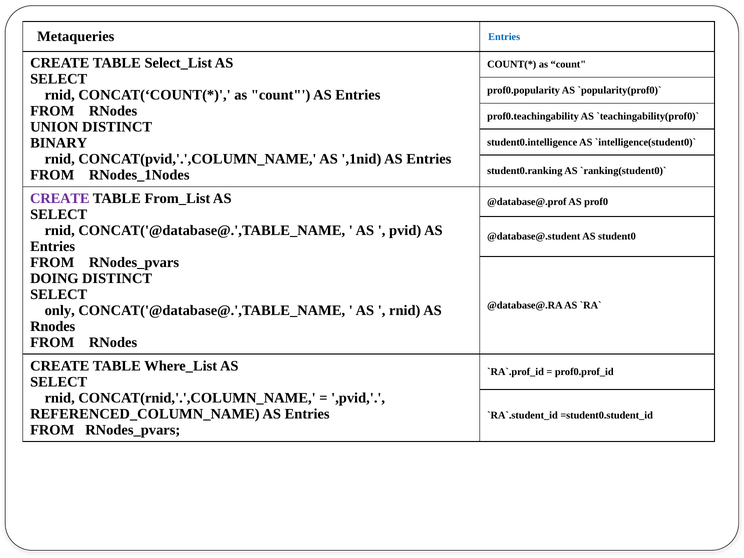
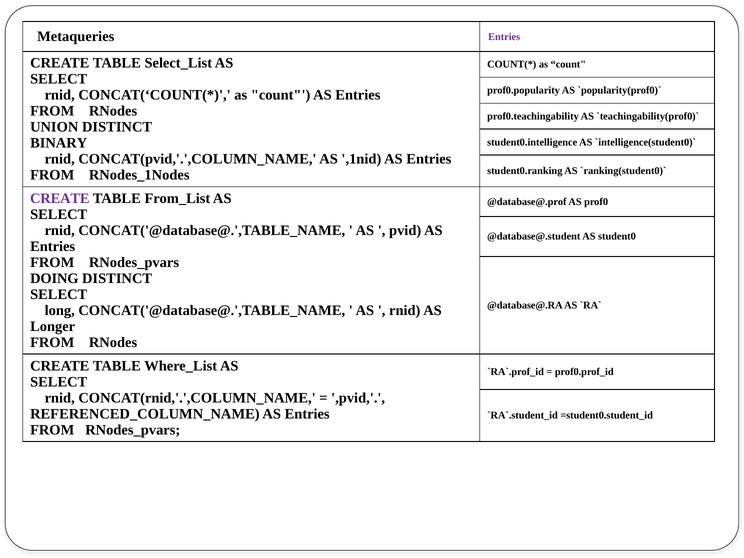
Entries colour: blue -> purple (504, 37)
only: only -> long (60, 311)
Rnodes: Rnodes -> Longer (53, 327)
